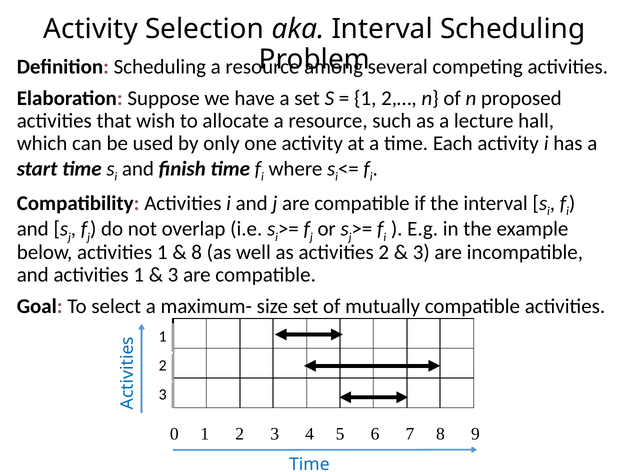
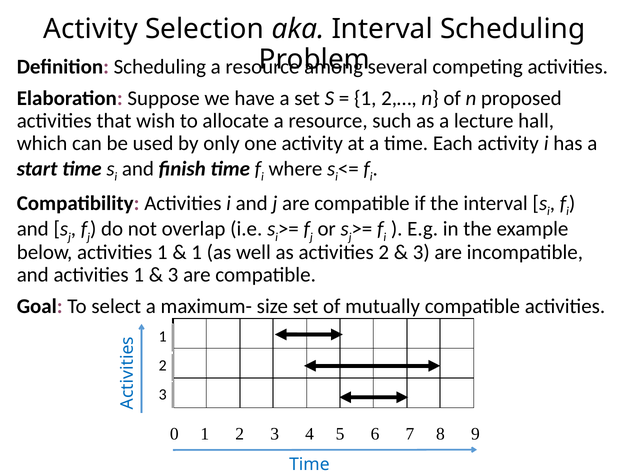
8: 8 -> 1 (197, 252)
